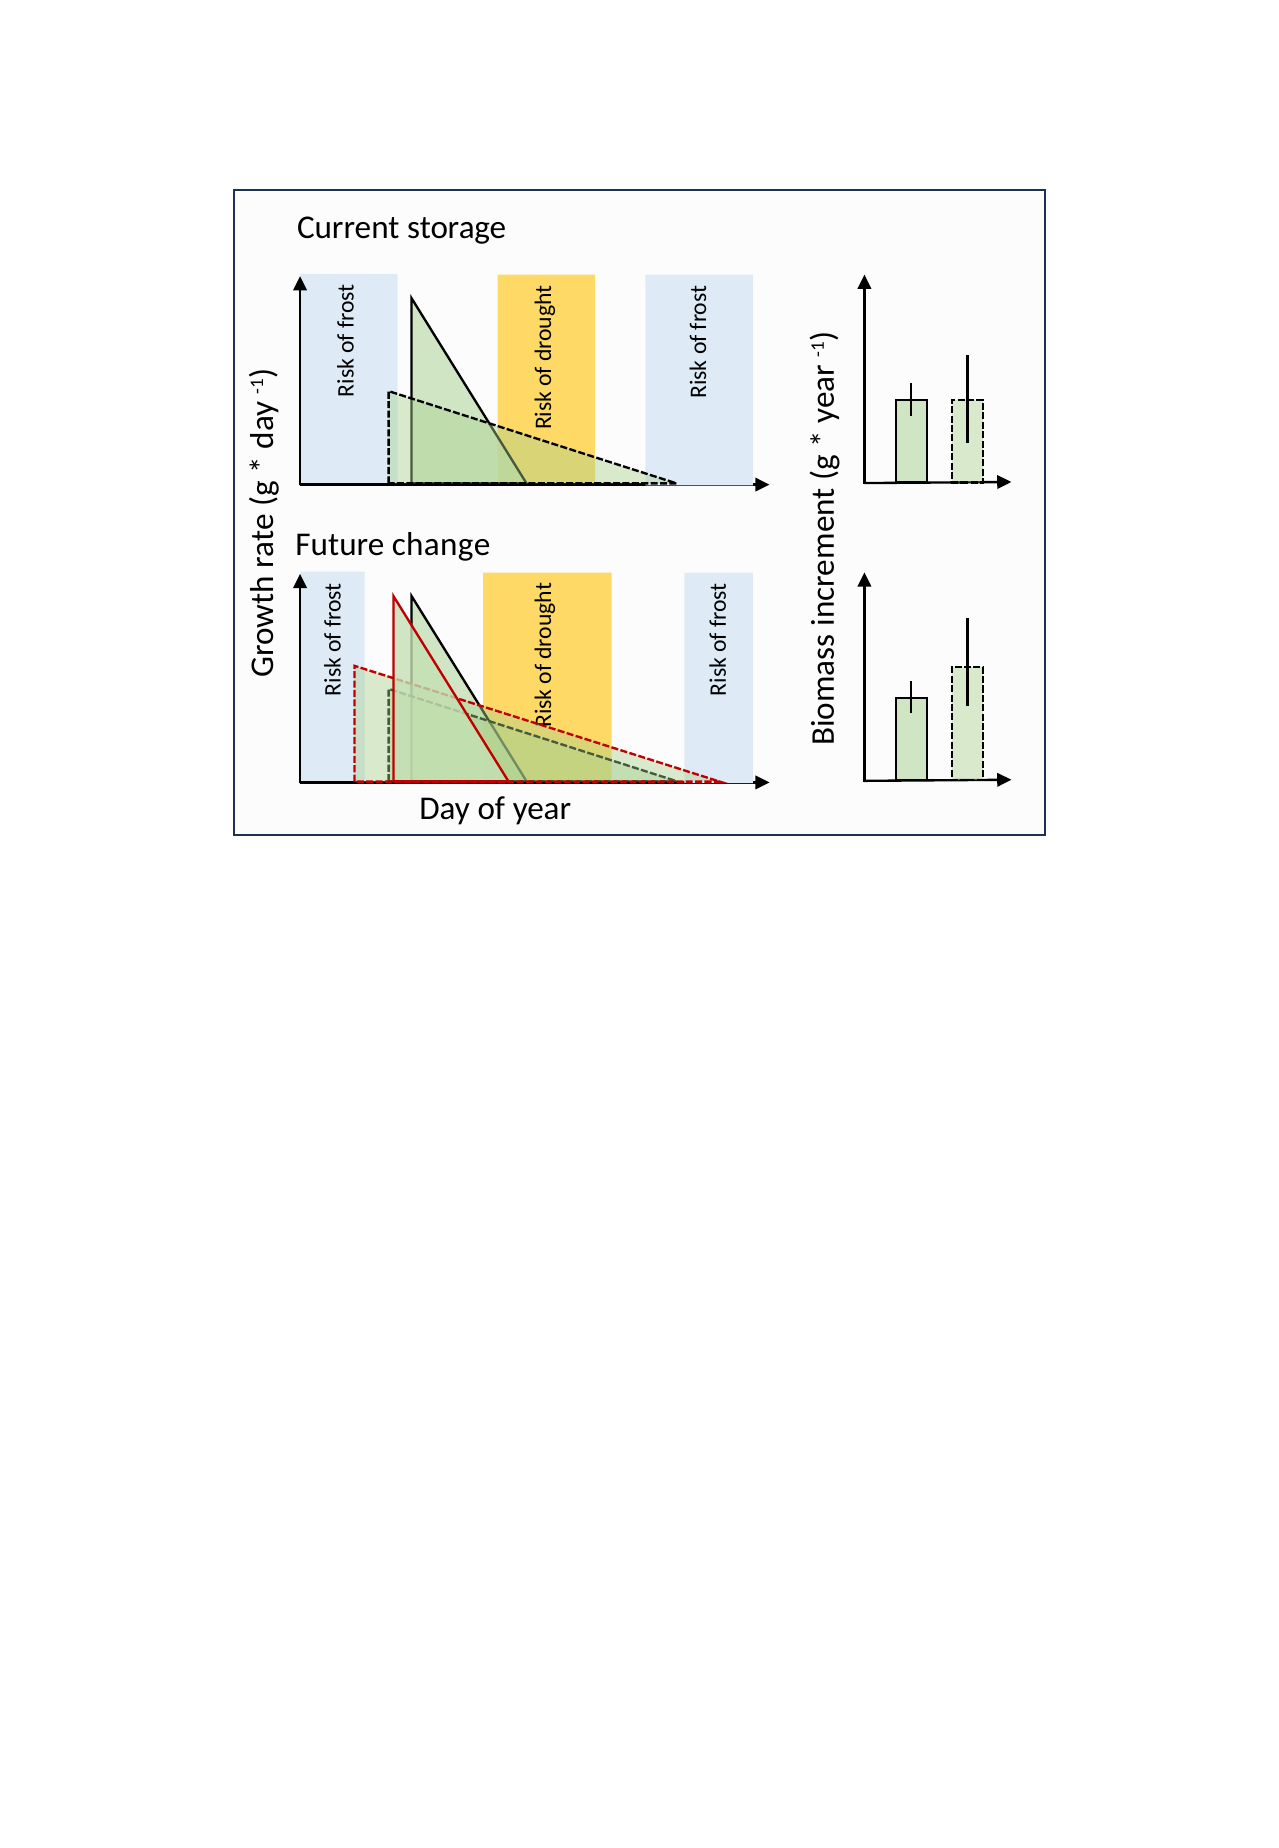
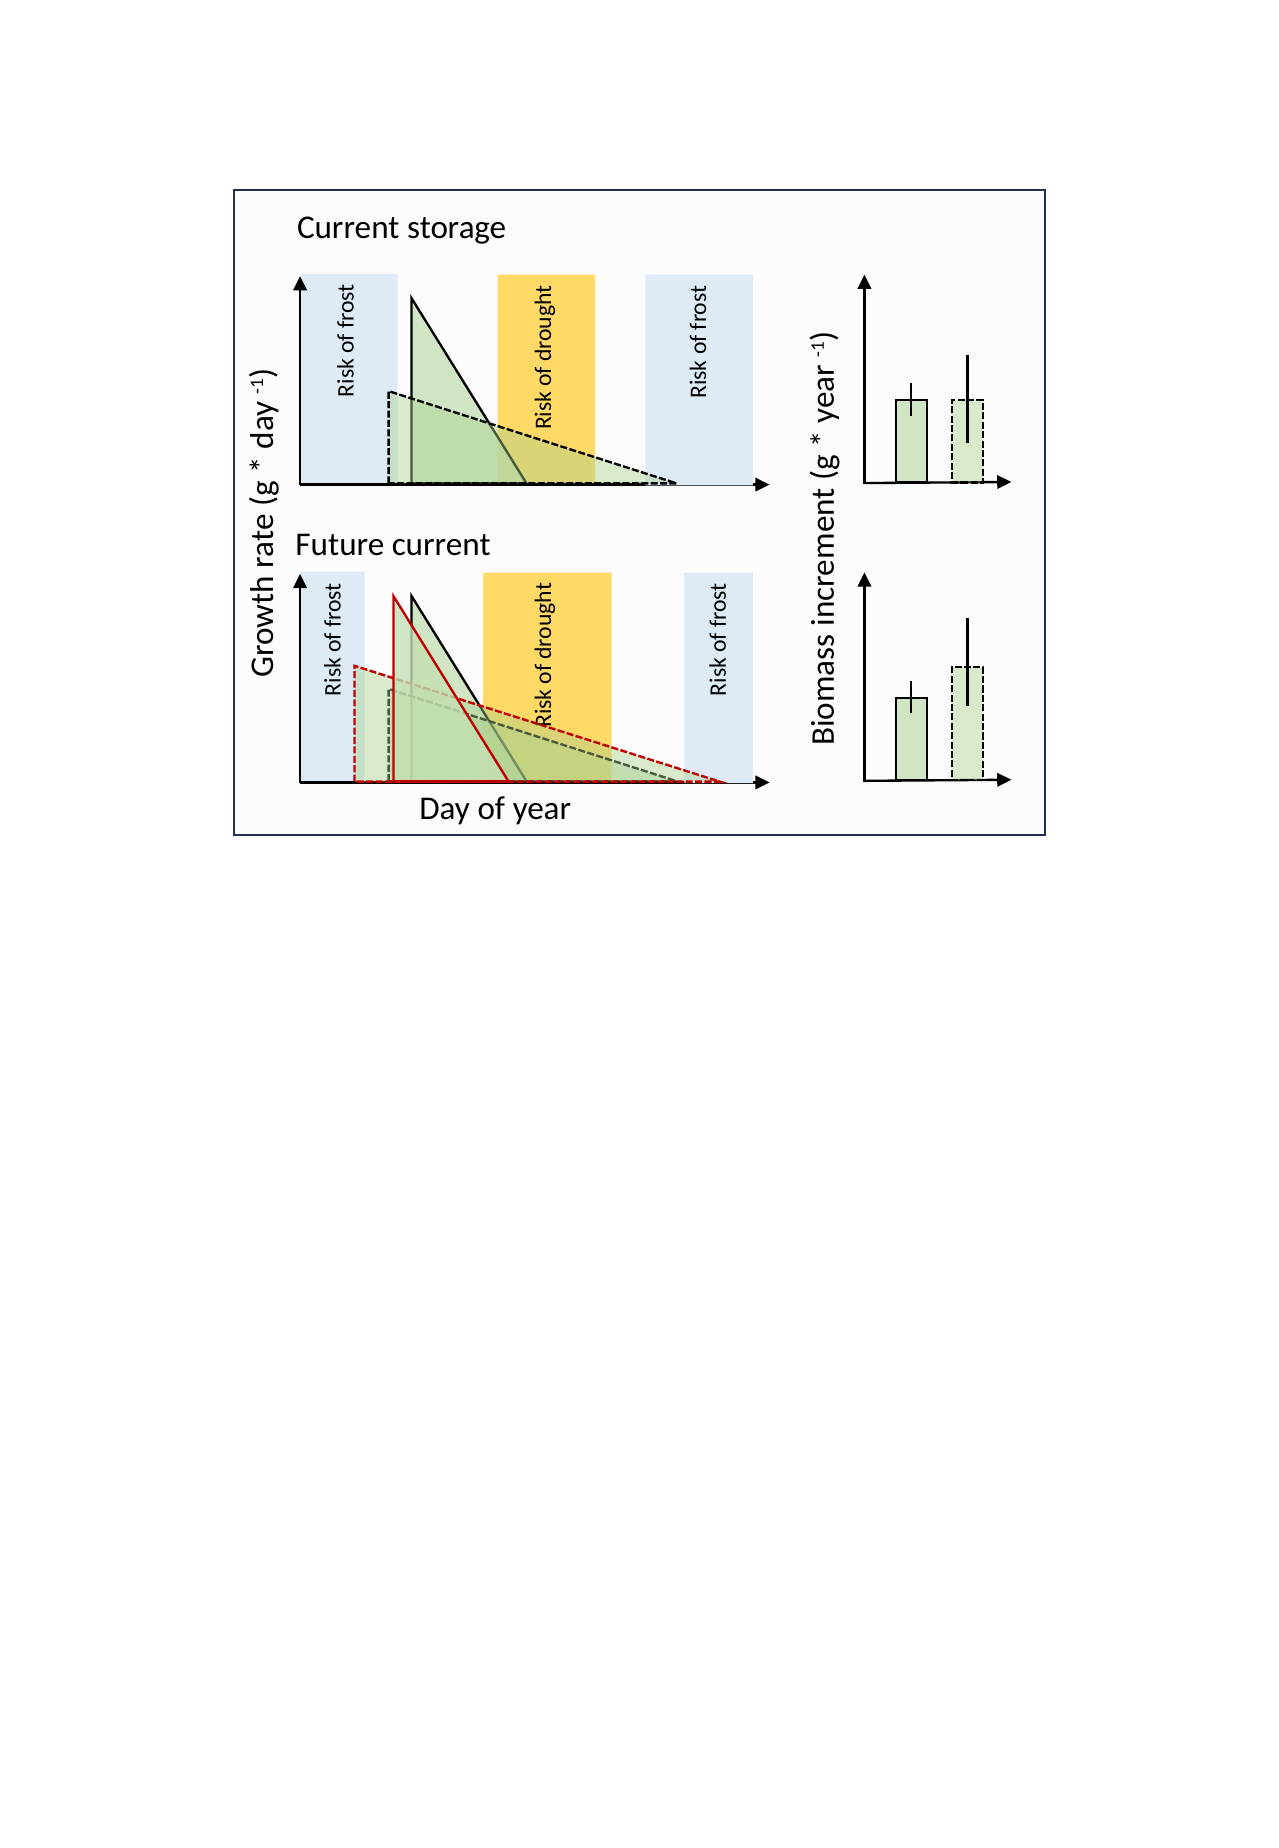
Future change: change -> current (441, 544)
